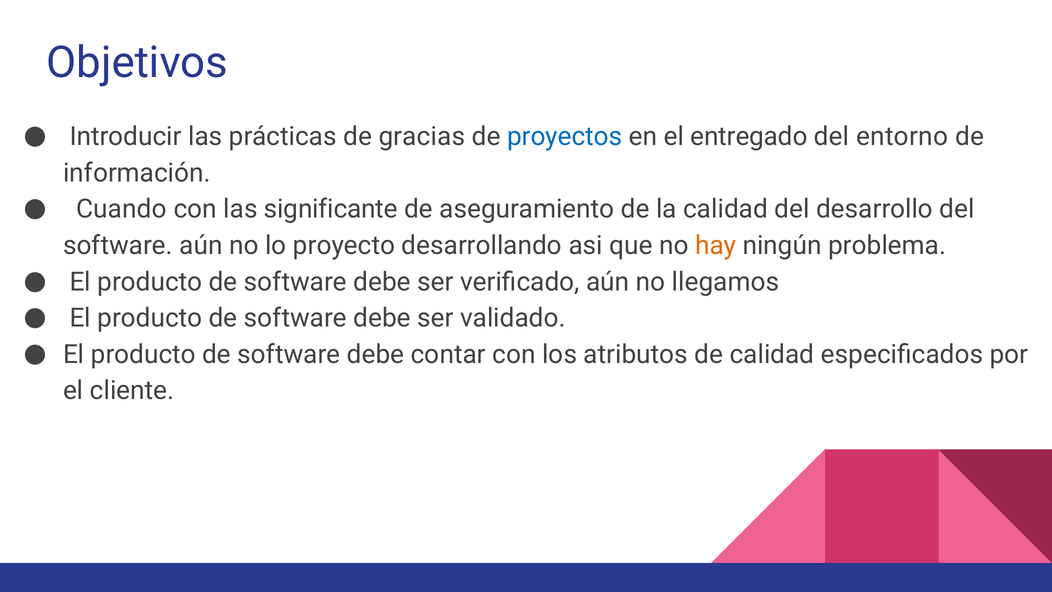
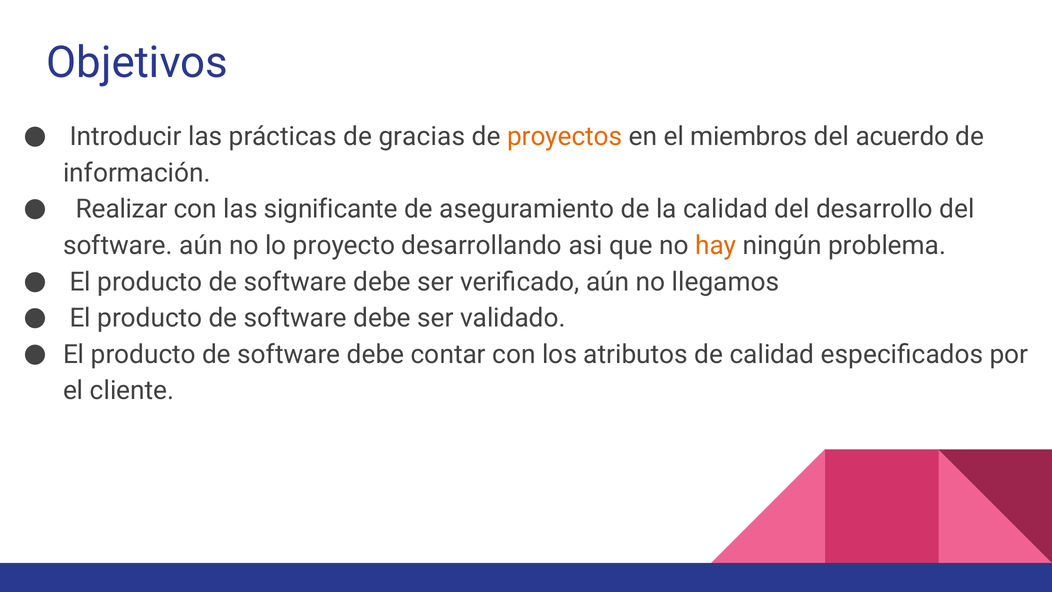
proyectos colour: blue -> orange (565, 137)
entregado: entregado -> miembros (749, 137)
entorno: entorno -> acuerdo (902, 137)
Cuando: Cuando -> Realizar (122, 209)
